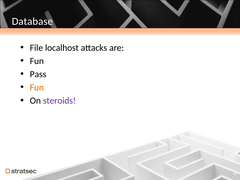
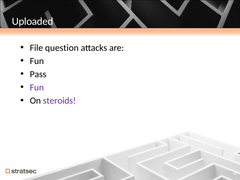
Database: Database -> Uploaded (33, 21)
localhost: localhost -> question (62, 48)
Fun colour: orange -> purple (37, 87)
